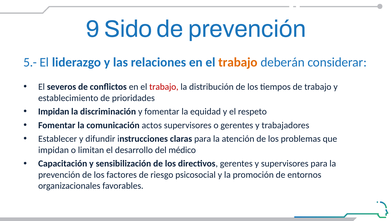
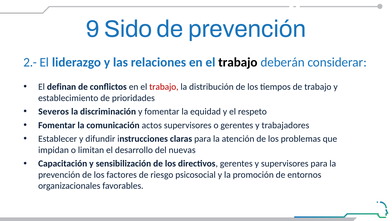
5.-: 5.- -> 2.- (30, 62)
trabajo colour: orange -> black (238, 62)
severos: severos -> definan (62, 87)
Impidan: Impidan -> Severos (54, 111)
médico: médico -> nuevas (182, 150)
